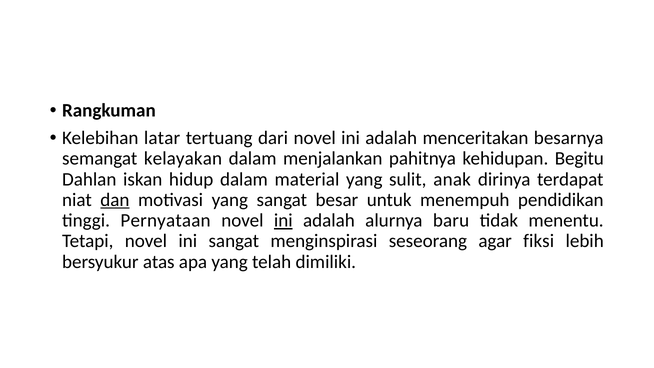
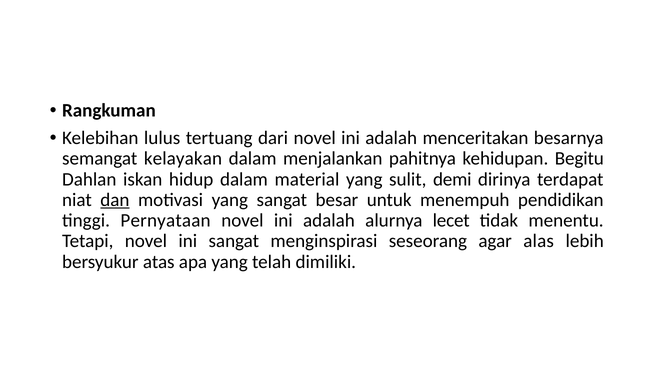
latar: latar -> lulus (162, 138)
anak: anak -> demi (452, 179)
ini underline: present -> none (283, 220)
baru: baru -> lecet (451, 220)
fiksi: fiksi -> alas (539, 241)
